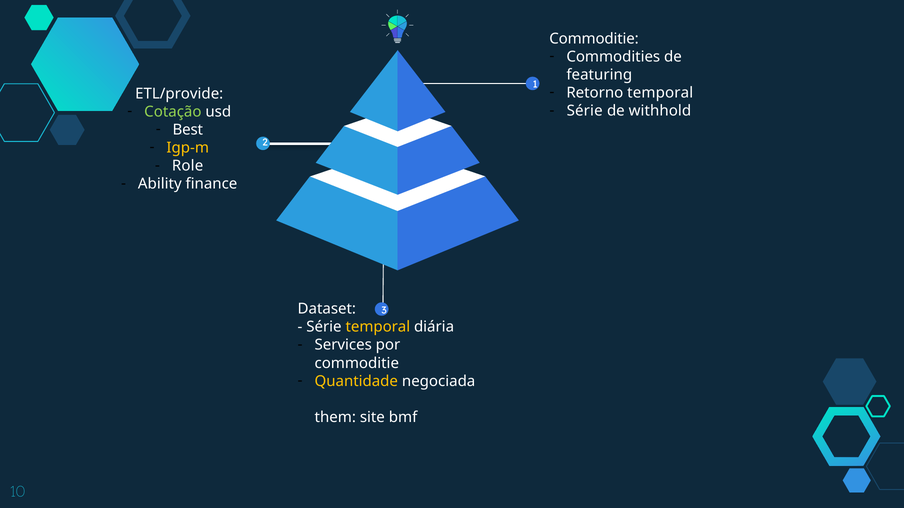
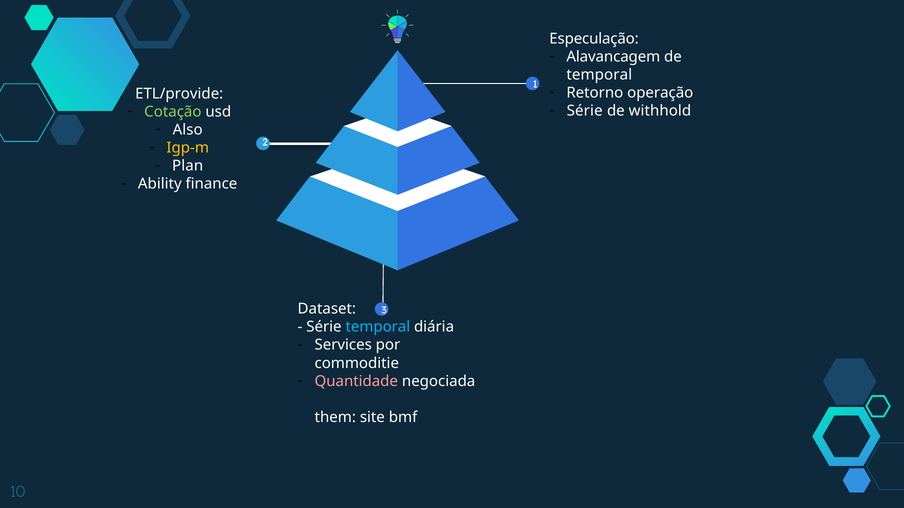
Commoditie: Commoditie -> Especulação (594, 39)
Commodities: Commodities -> Alavancagem (613, 57)
featuring: featuring -> temporal (599, 75)
Retorno temporal: temporal -> operação (660, 93)
Best: Best -> Also (188, 130)
Role: Role -> Plan (188, 166)
temporal colour: yellow -> light blue (378, 327)
Quantidade colour: yellow -> pink (356, 382)
